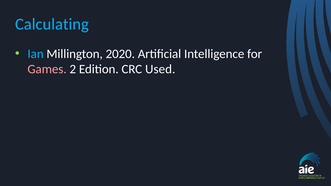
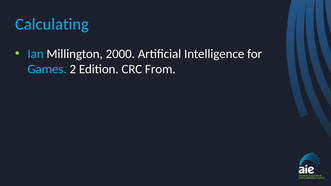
2020: 2020 -> 2000 (120, 54)
Games colour: pink -> light blue (47, 69)
Used: Used -> From (160, 69)
